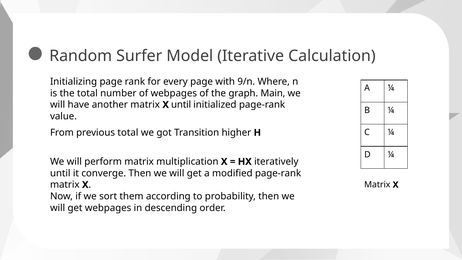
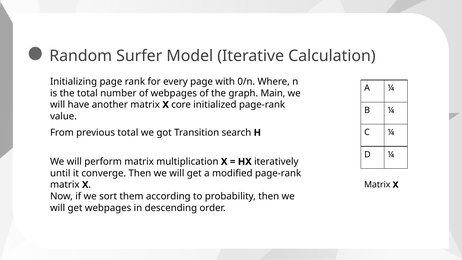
9/n: 9/n -> 0/n (246, 82)
X until: until -> core (181, 105)
higher: higher -> search (236, 133)
